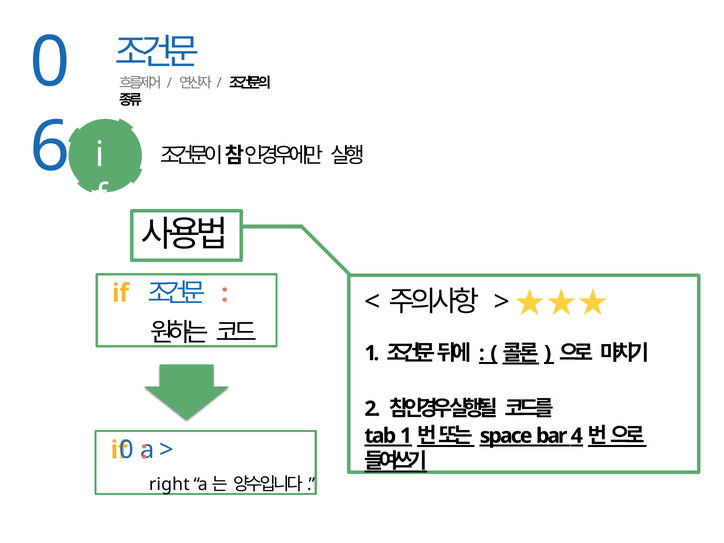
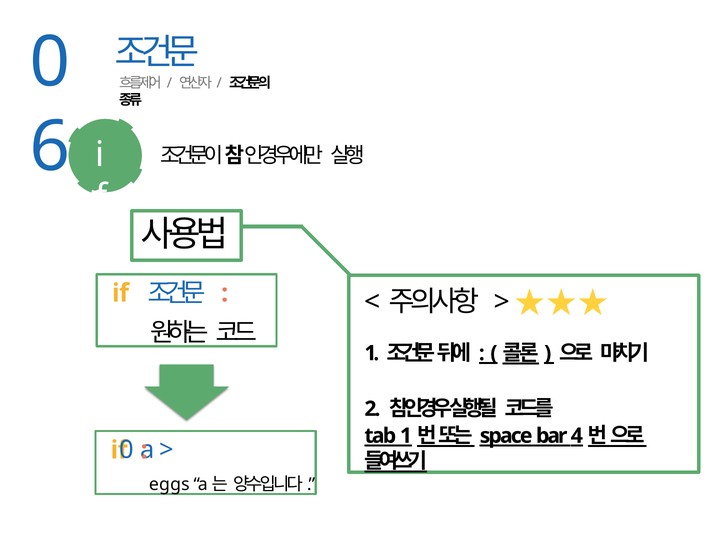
right: right -> eggs (169, 484)
